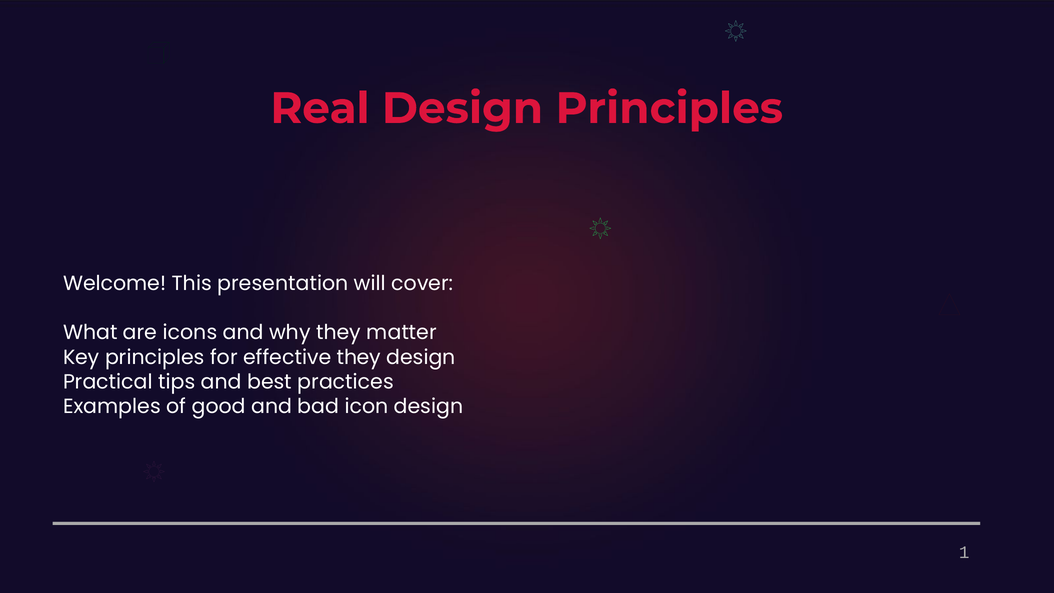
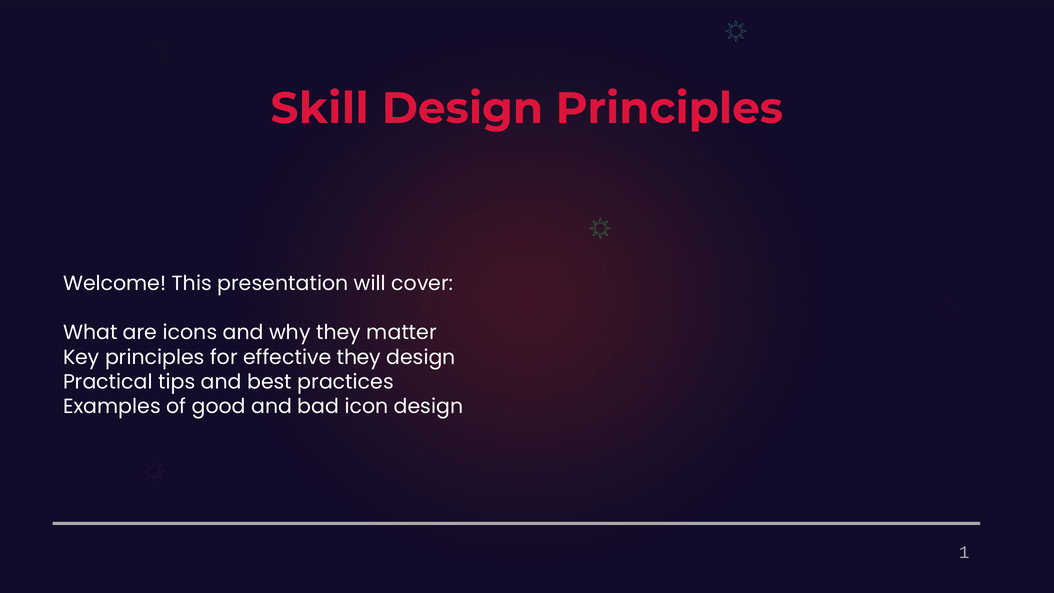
Real: Real -> Skill (320, 108)
